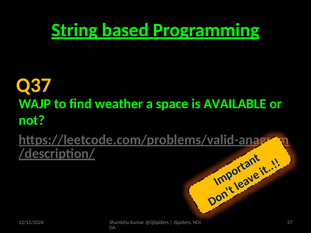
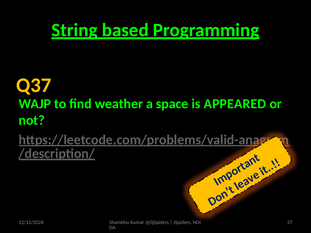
AVAILABLE: AVAILABLE -> APPEARED (235, 104)
